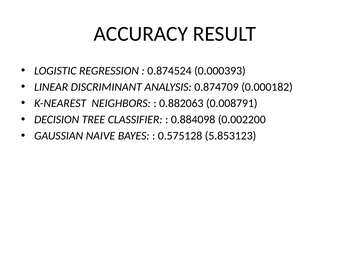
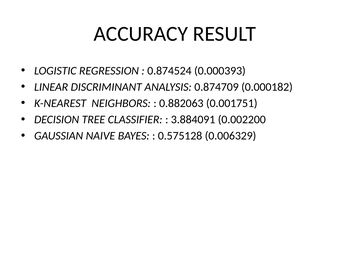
0.008791: 0.008791 -> 0.001751 (232, 103)
0.884098: 0.884098 -> 3.884091 (193, 120)
5.853123: 5.853123 -> 0.006329 (231, 136)
